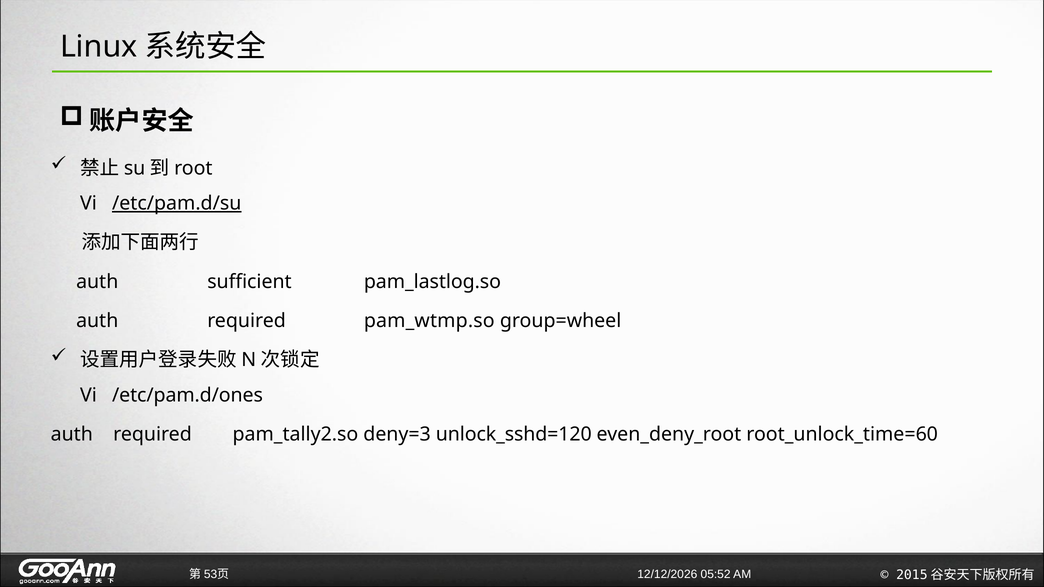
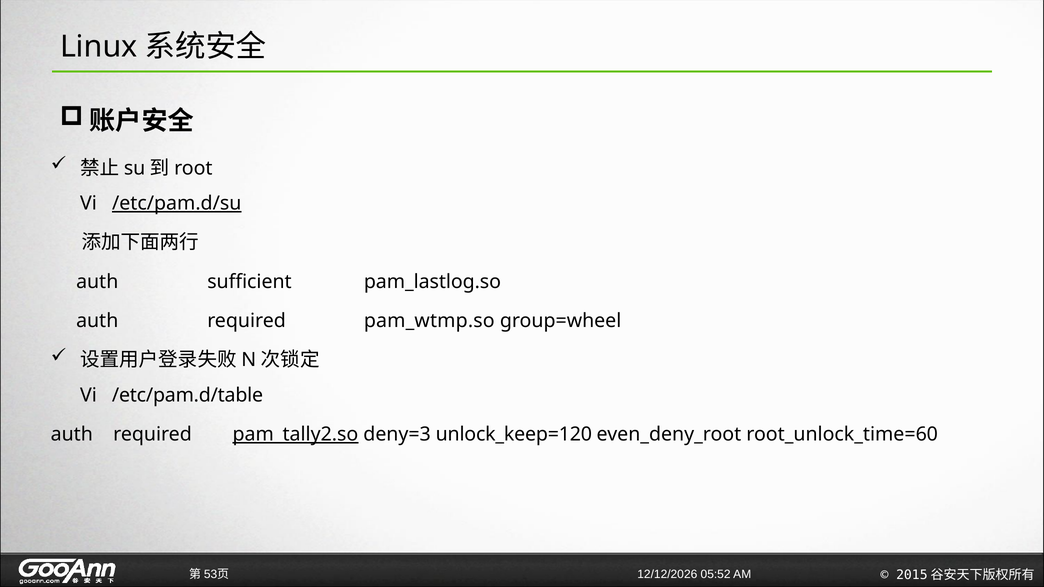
/etc/pam.d/ones: /etc/pam.d/ones -> /etc/pam.d/table (188, 395)
pam_tally2.so underline: none -> present (295, 434)
unlock_sshd=120: unlock_sshd=120 -> unlock_keep=120 (514, 434)
